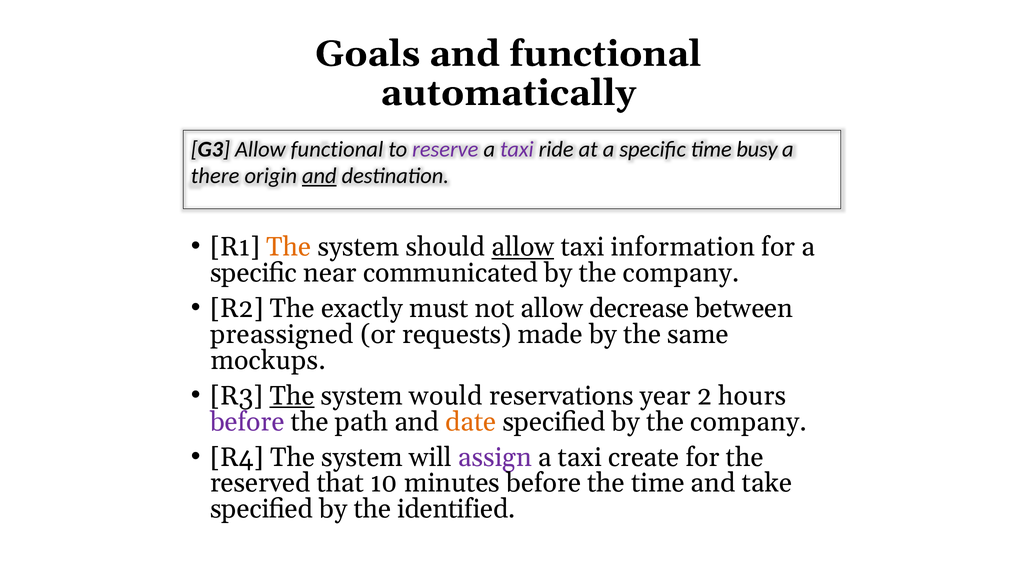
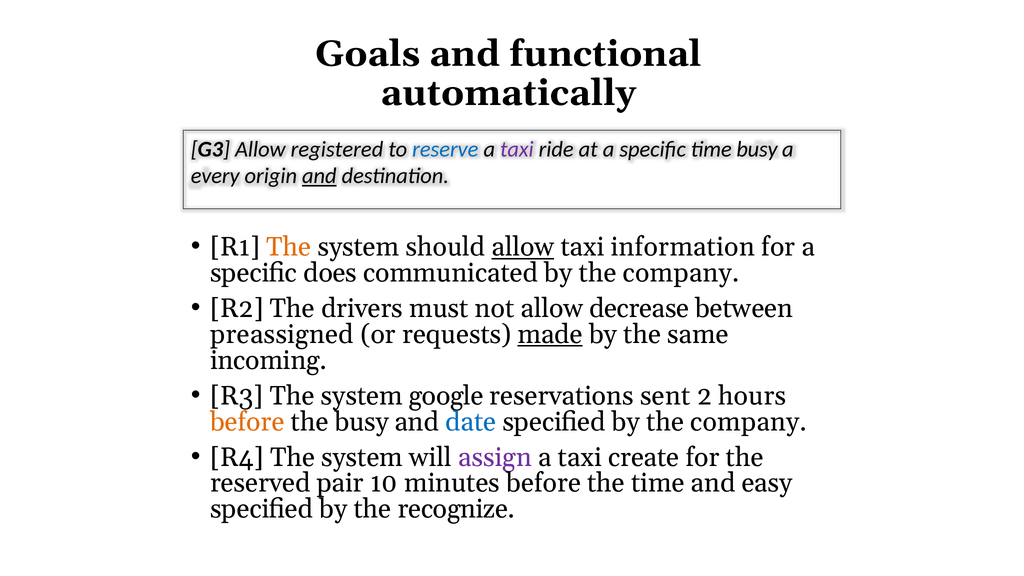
Allow functional: functional -> registered (337, 149)
reserve colour: purple -> blue (445, 149)
there: there -> every (215, 176)
near: near -> does (330, 273)
exactly: exactly -> drivers (362, 308)
made underline: none -> present (550, 334)
mockups: mockups -> incoming (268, 360)
The underline: present -> none (292, 396)
would: would -> google (446, 396)
year: year -> sent (665, 396)
before colour: purple -> orange (247, 422)
the path: path -> busy (362, 422)
date colour: orange -> blue (471, 422)
that: that -> pair (340, 483)
take: take -> easy (767, 483)
identified: identified -> recognize (456, 509)
